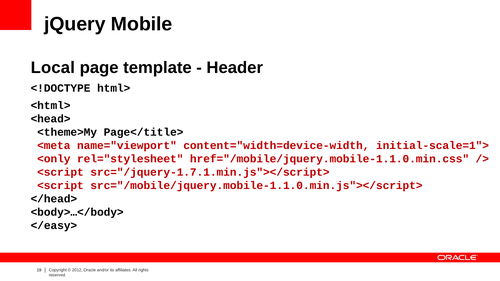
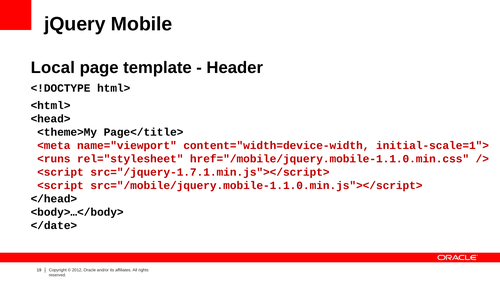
<only: <only -> <runs (54, 159)
</easy>: </easy> -> </date> (54, 226)
